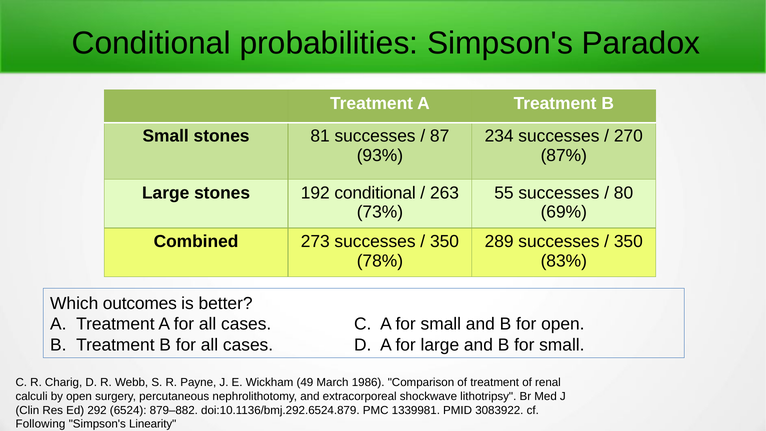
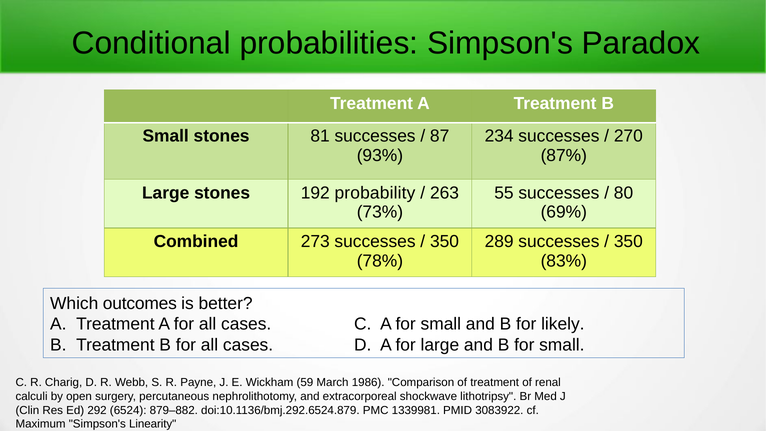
192 conditional: conditional -> probability (375, 193)
for open: open -> likely (563, 324)
49: 49 -> 59 (305, 382)
Following: Following -> Maximum (41, 424)
